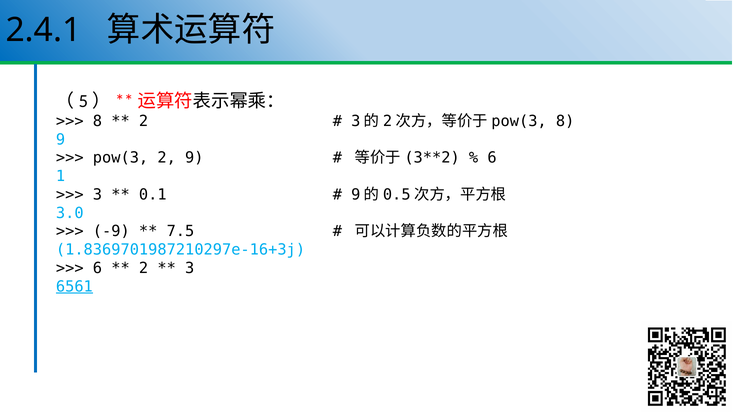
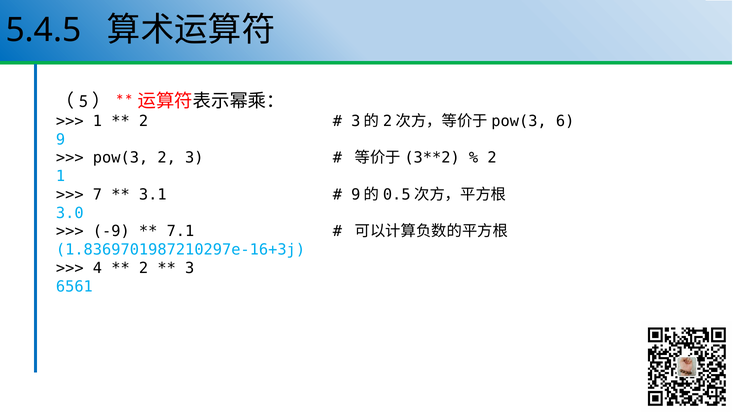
2.4.1: 2.4.1 -> 5.4.5 (43, 30)
8: 8 -> 1 (97, 121)
8: 8 -> 6 (565, 121)
2 9: 9 -> 3 (194, 158)
6: 6 -> 2 (492, 158)
3: 3 -> 7 (97, 195)
0.1: 0.1 -> 3.1 (153, 195)
7.5: 7.5 -> 7.1 (180, 231)
6: 6 -> 4 (97, 268)
6561 underline: present -> none (74, 286)
